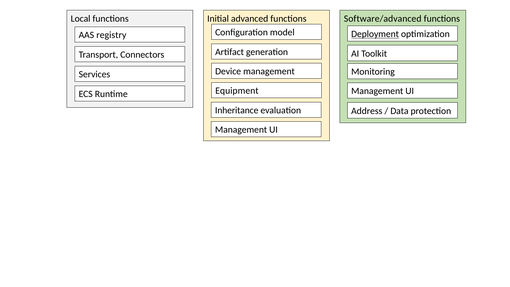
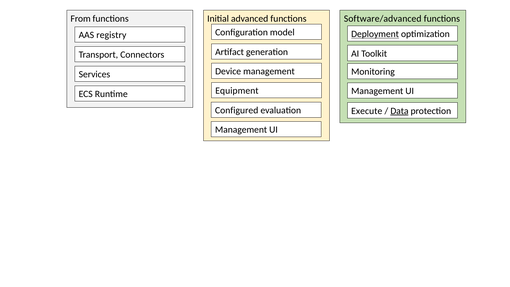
Local: Local -> From (81, 19)
Inheritance: Inheritance -> Configured (237, 110)
Address: Address -> Execute (367, 111)
Data underline: none -> present (399, 111)
